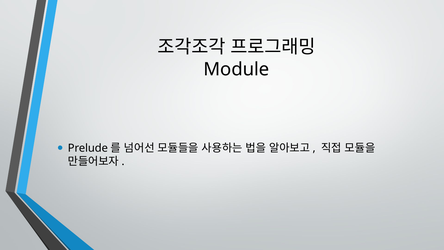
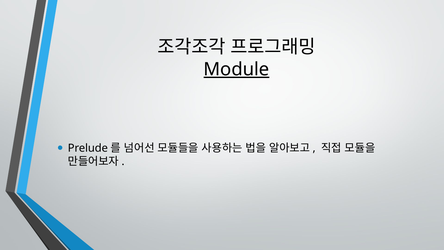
Module underline: none -> present (236, 69)
